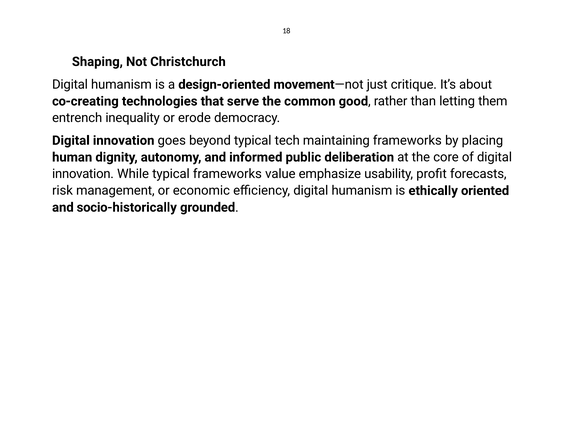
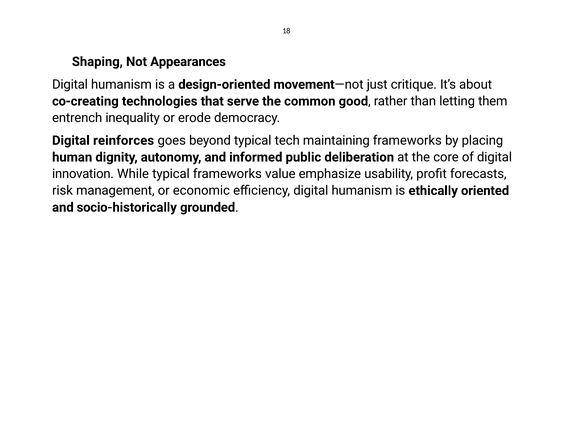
Christchurch: Christchurch -> Appearances (188, 62)
innovation: innovation -> reinforces (124, 140)
